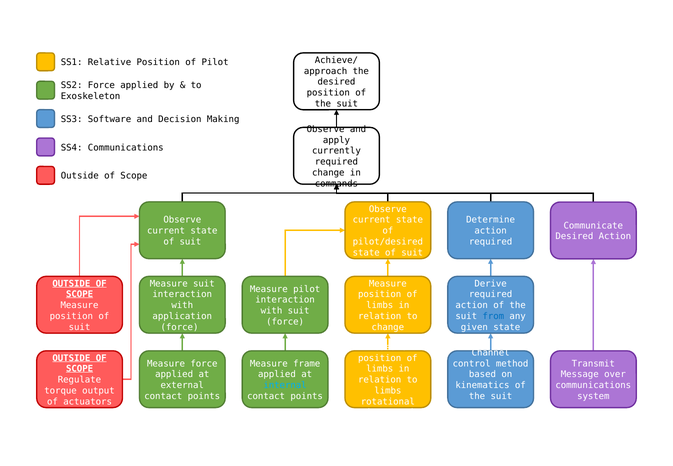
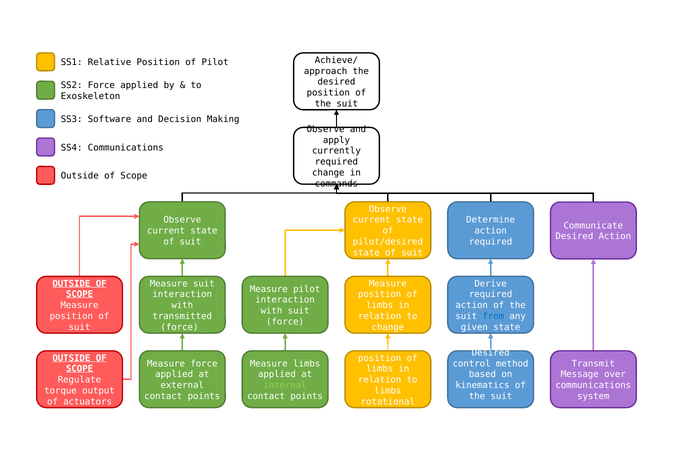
application: application -> transmitted (182, 316)
Channel: Channel -> Desired (491, 353)
Measure frame: frame -> limbs (307, 363)
internal colour: light blue -> light green (285, 385)
